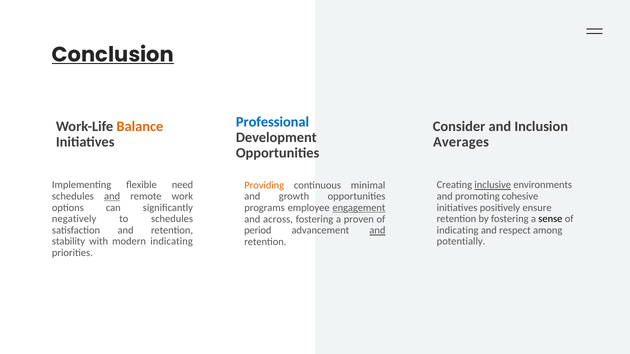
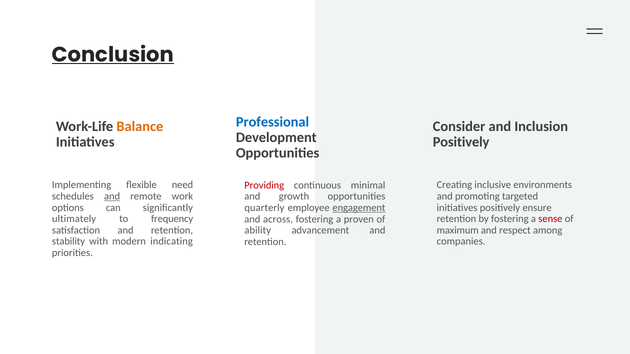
Averages: Averages -> Positively (461, 142)
inclusive underline: present -> none (493, 185)
Providing colour: orange -> red (264, 185)
cohesive: cohesive -> targeted (520, 196)
programs: programs -> quarterly (264, 208)
negatively: negatively -> ultimately (74, 219)
to schedules: schedules -> frequency (172, 219)
sense colour: black -> red (550, 219)
indicating: indicating -> maximum (458, 230)
period: period -> ability (258, 231)
and underline: present -> none (377, 231)
potentially: potentially -> companies (461, 242)
